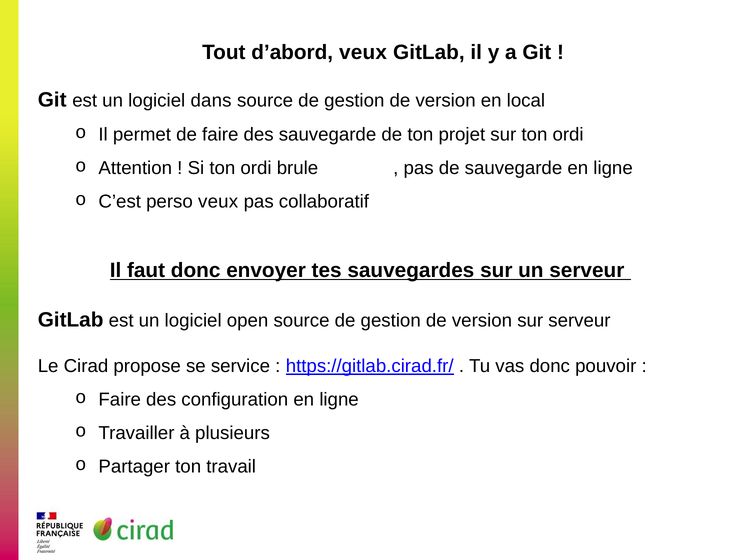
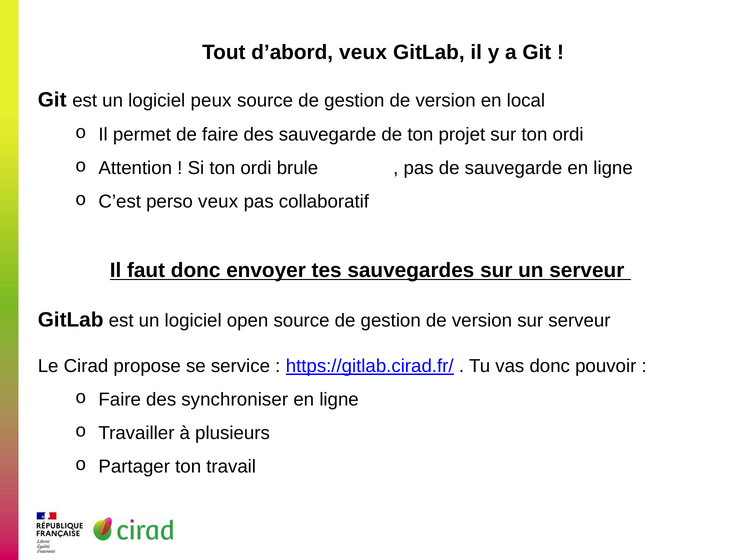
dans: dans -> peux (211, 101)
configuration: configuration -> synchroniser (235, 400)
